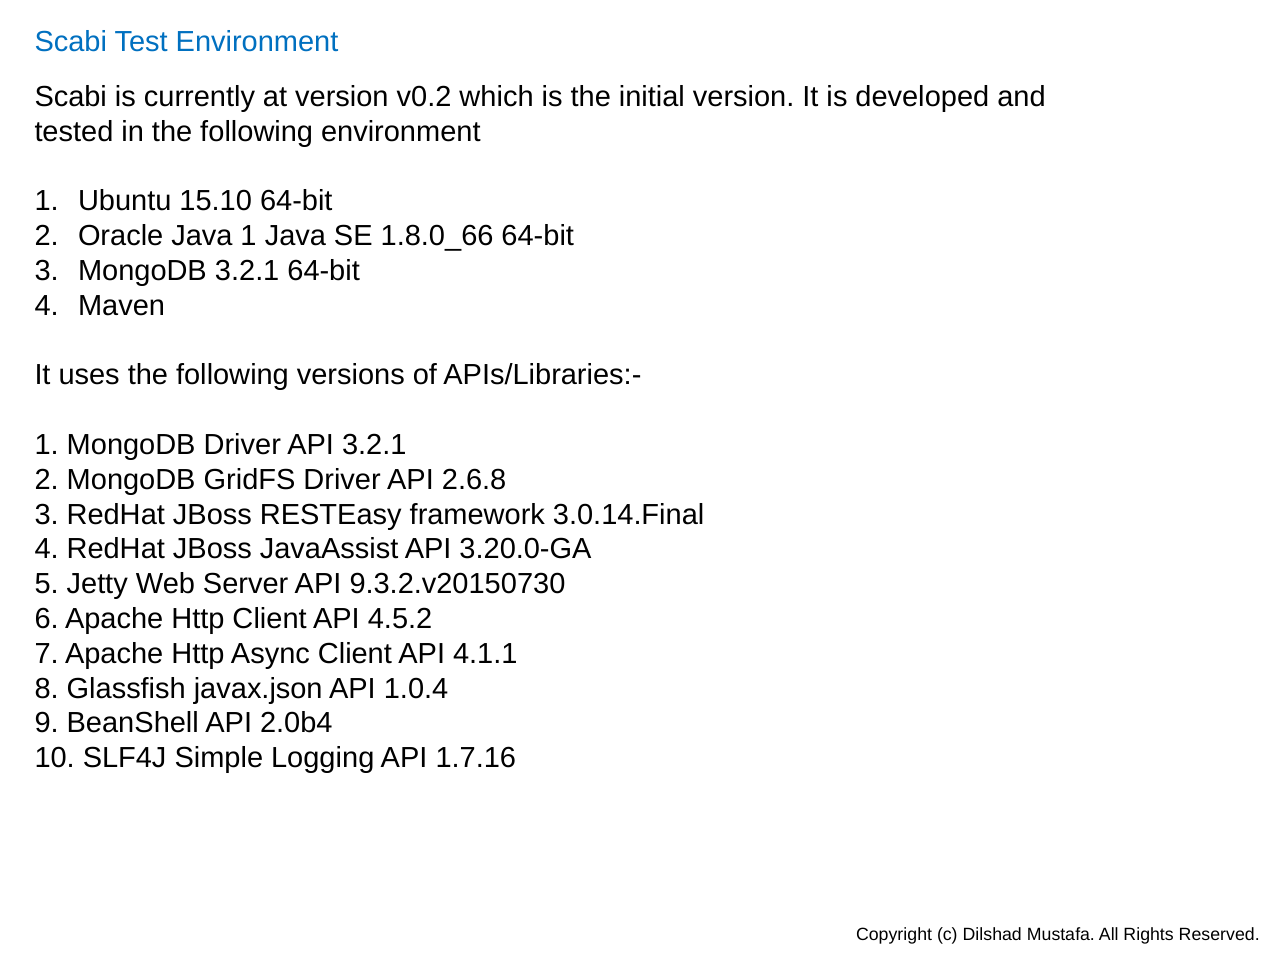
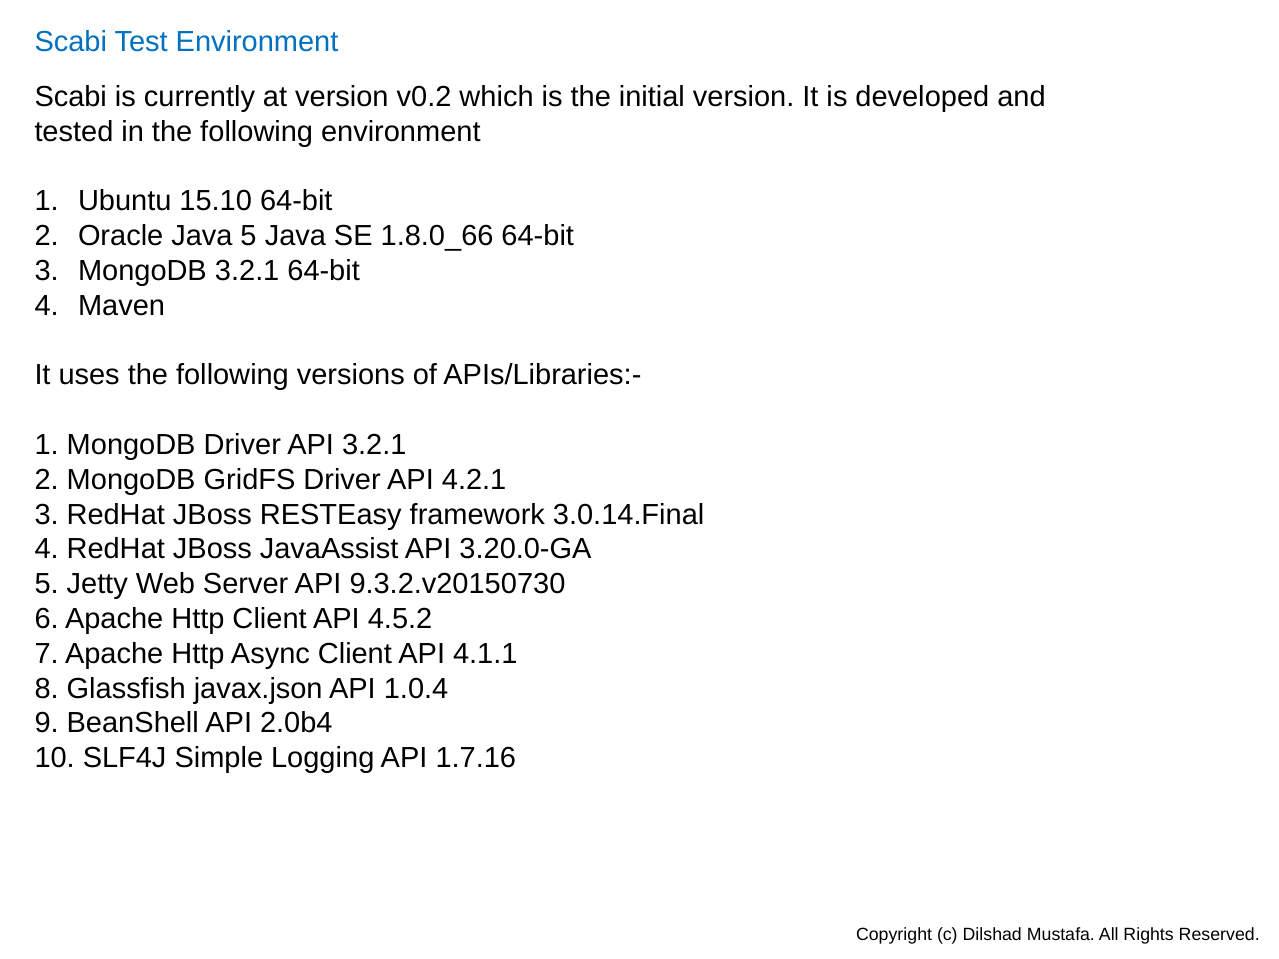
Java 1: 1 -> 5 (249, 236)
2.6.8: 2.6.8 -> 4.2.1 (474, 480)
